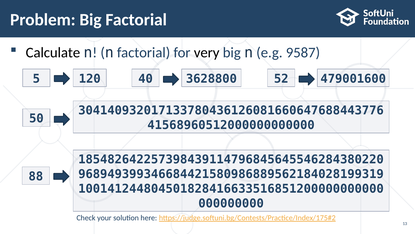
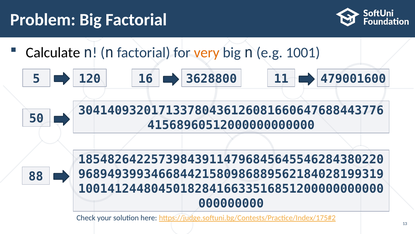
very colour: black -> orange (207, 53)
9587: 9587 -> 1001 (303, 53)
40: 40 -> 16 (146, 79)
52: 52 -> 11 (281, 79)
